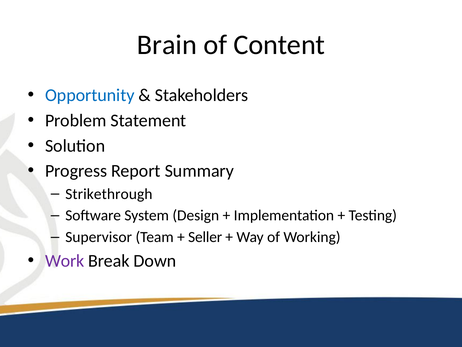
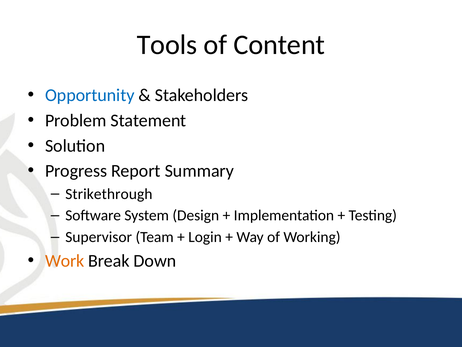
Brain: Brain -> Tools (167, 45)
Seller: Seller -> Login (205, 237)
Work colour: purple -> orange (65, 261)
